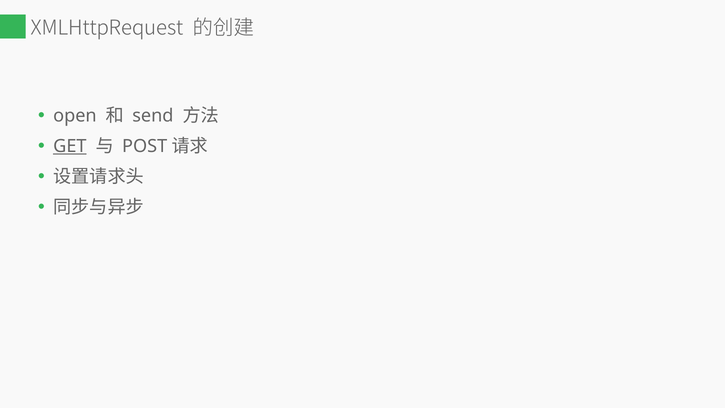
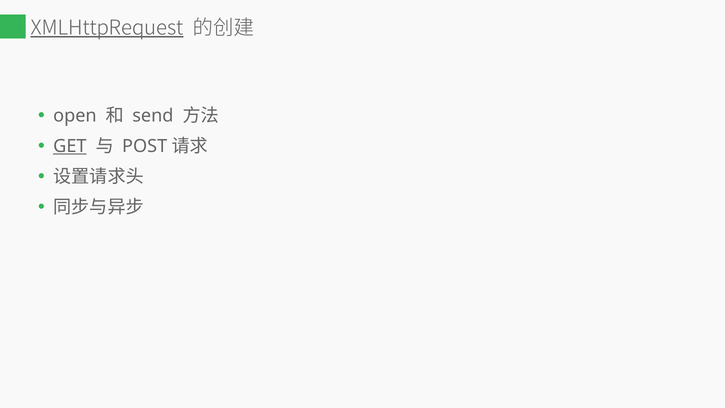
XMLHttpRequest underline: none -> present (107, 28)
